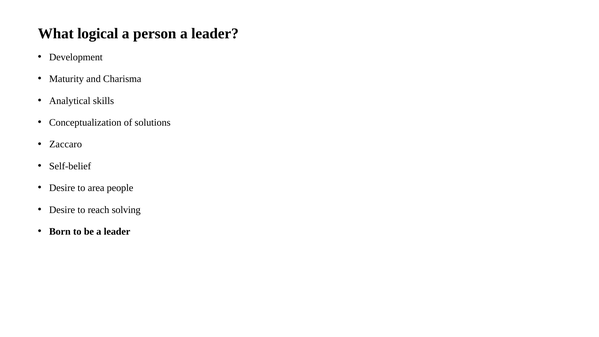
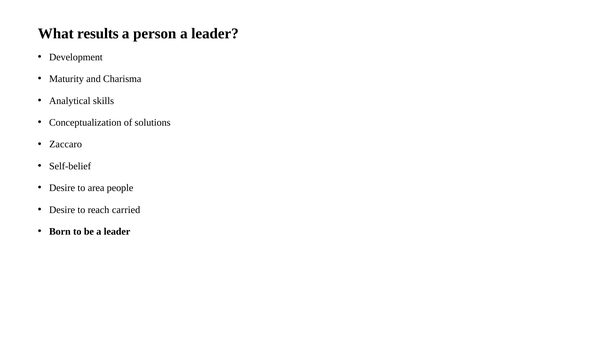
logical: logical -> results (98, 34)
solving: solving -> carried (126, 210)
